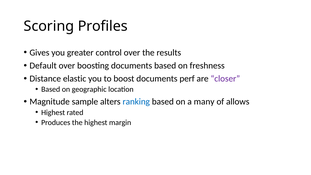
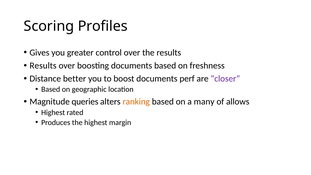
Default: Default -> Results (43, 66)
elastic: elastic -> better (75, 79)
sample: sample -> queries (85, 102)
ranking colour: blue -> orange (136, 102)
